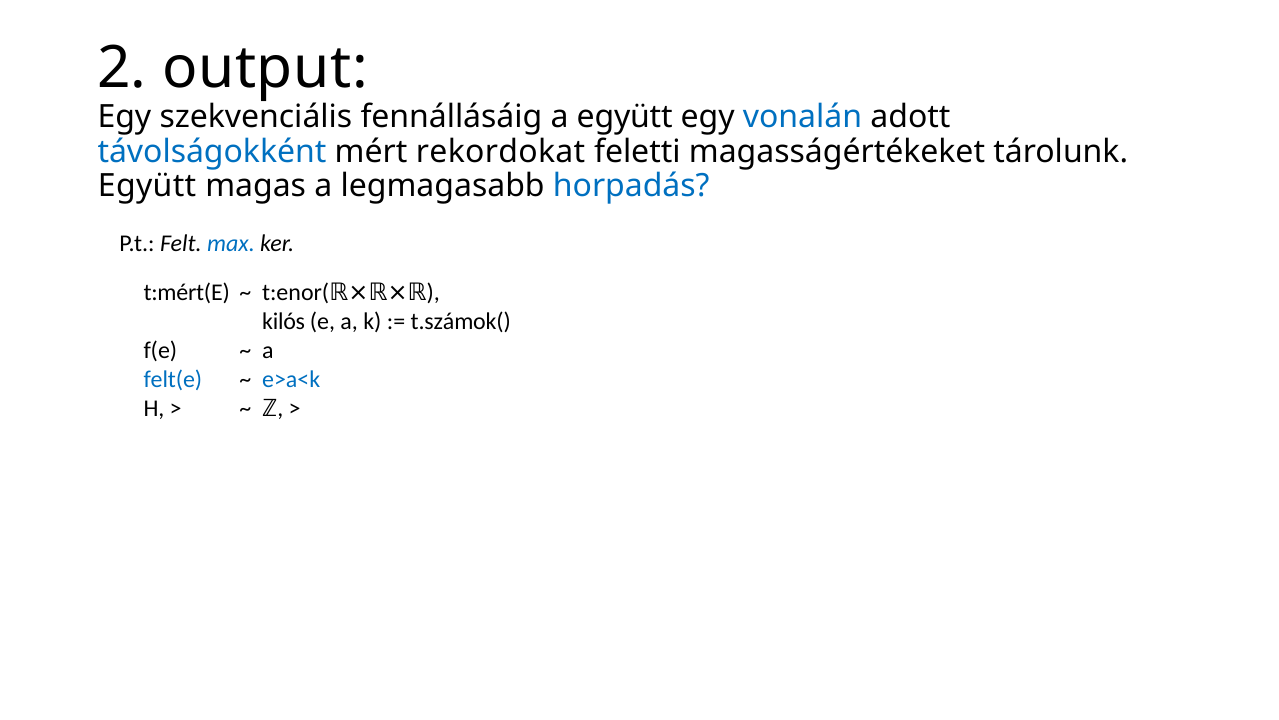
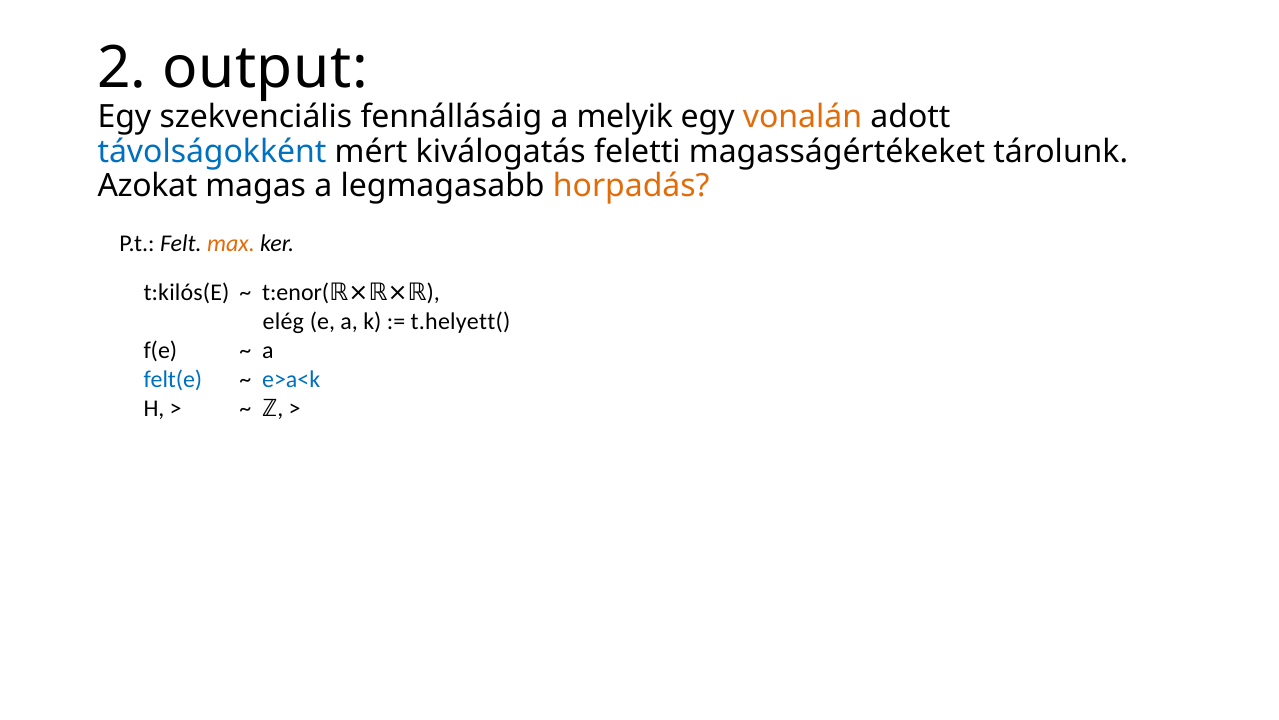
a együtt: együtt -> melyik (625, 117)
vonalán colour: blue -> orange (803, 117)
rekordokat: rekordokat -> kiválogatás (501, 152)
Együtt: Együtt -> Azokat (147, 186)
horpadás colour: blue -> orange (631, 186)
max colour: blue -> orange (231, 243)
t:mért(E: t:mért(E -> t:kilós(E (186, 293)
kilós: kilós -> elég (283, 321)
t.számok(: t.számok( -> t.helyett( (461, 321)
